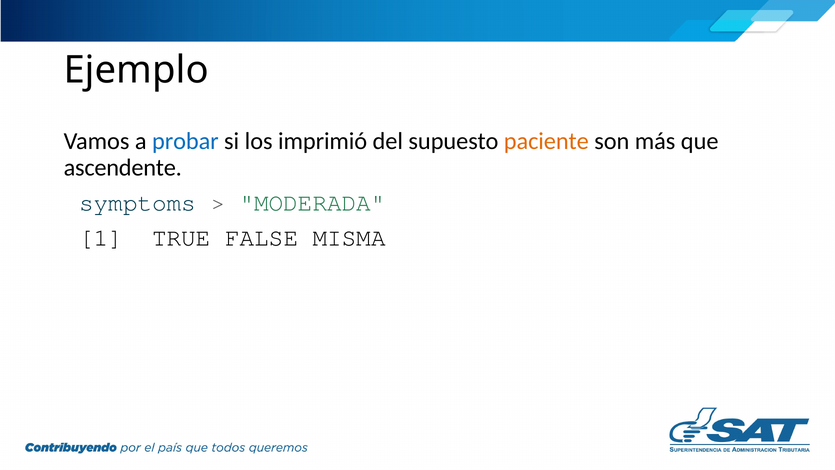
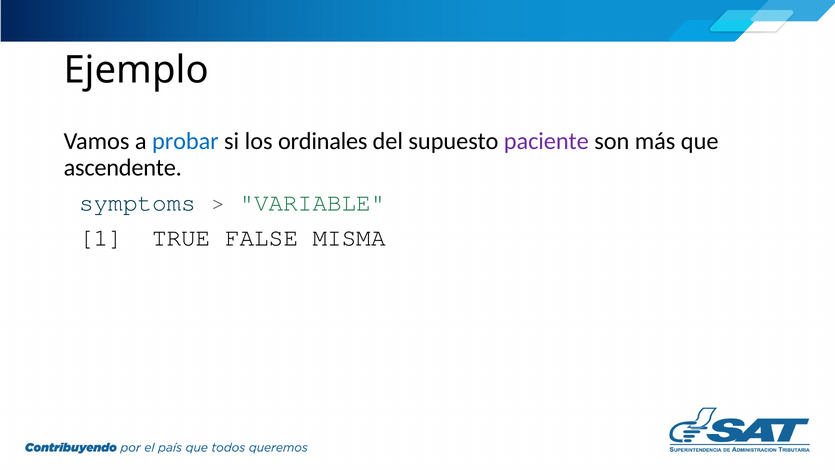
imprimió: imprimió -> ordinales (323, 141)
paciente colour: orange -> purple (546, 141)
MODERADA: MODERADA -> VARIABLE (313, 202)
